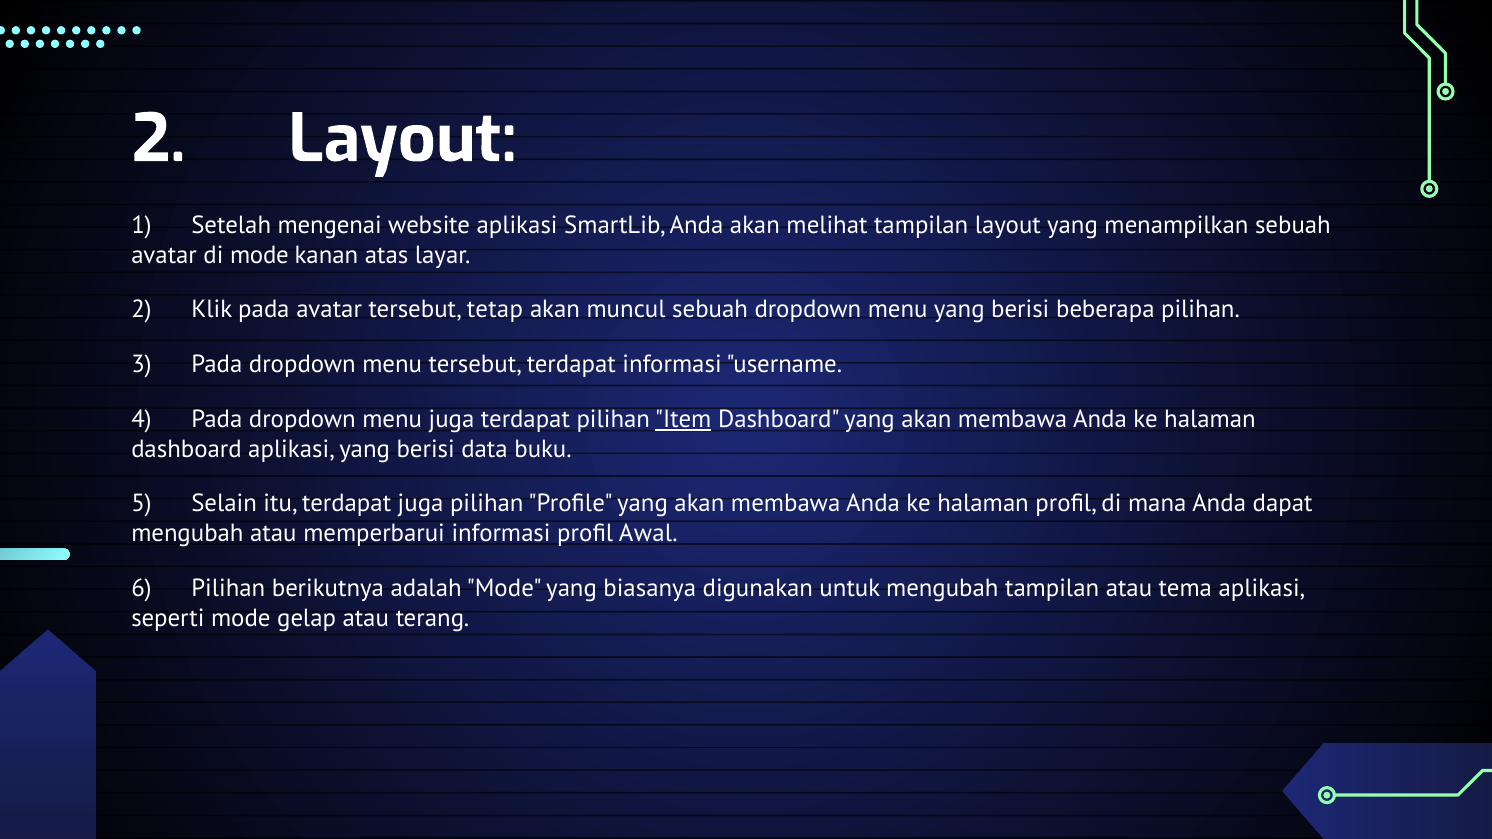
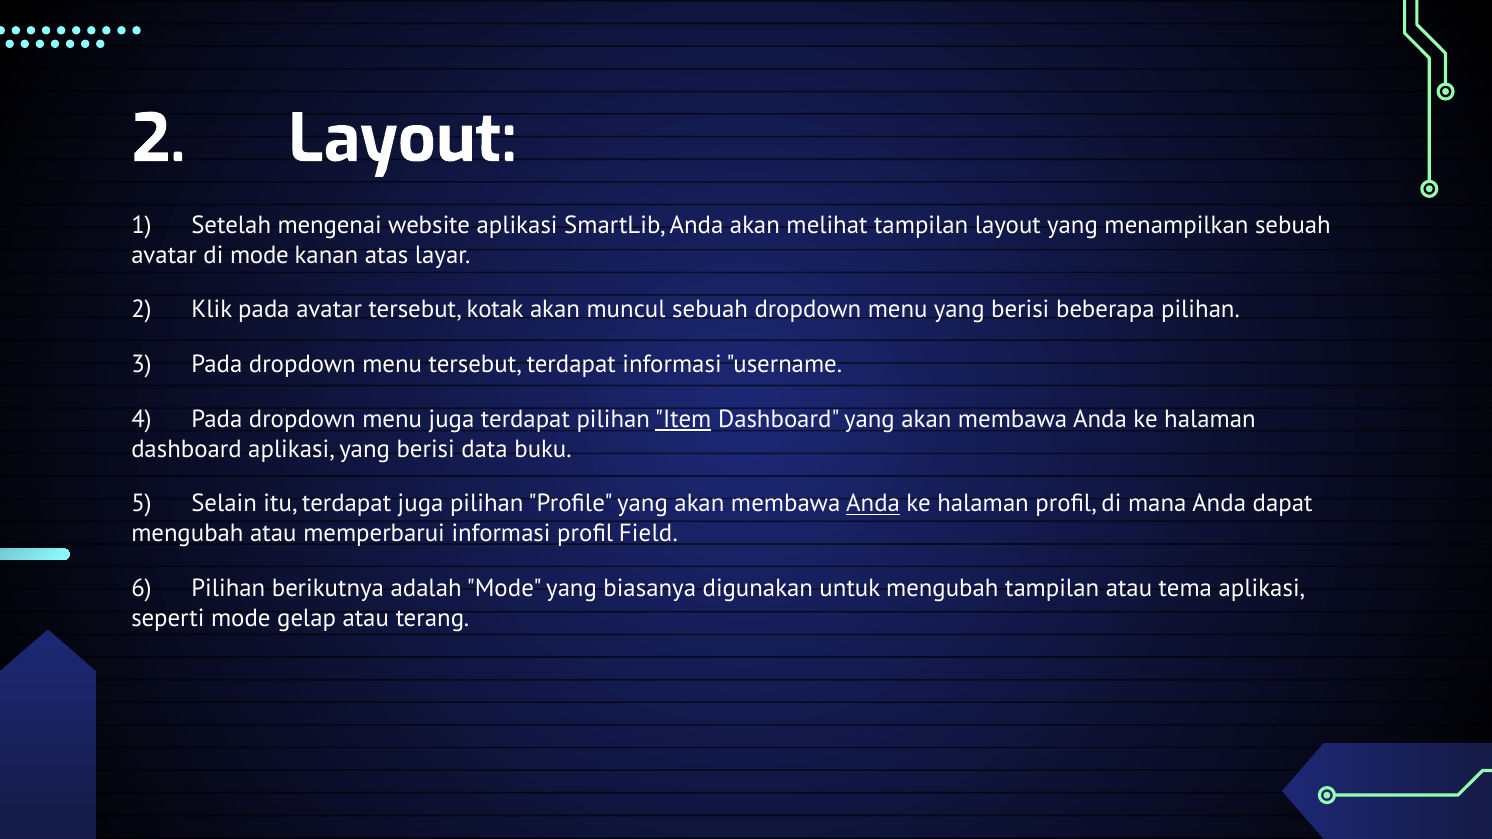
tetap: tetap -> kotak (495, 310)
Anda underline: none -> present (873, 504)
Awal: Awal -> Field (648, 534)
